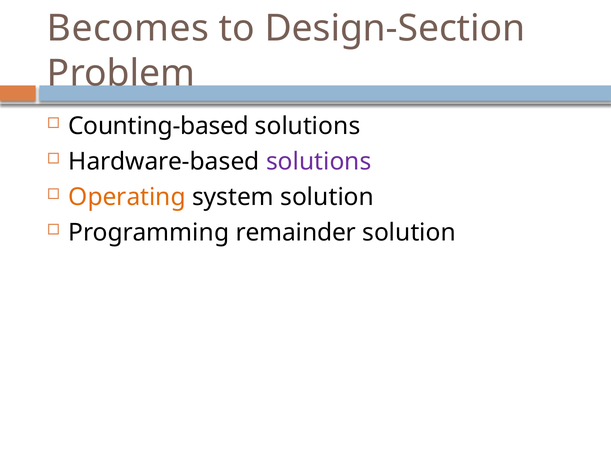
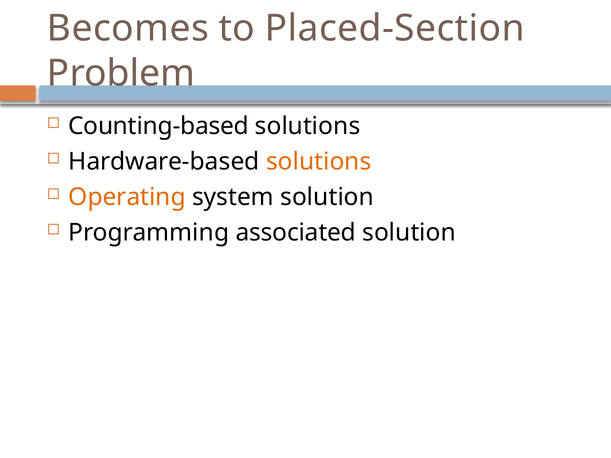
Design-Section: Design-Section -> Placed-Section (395, 29)
solutions colour: purple -> orange (319, 162)
remainder: remainder -> associated (296, 233)
